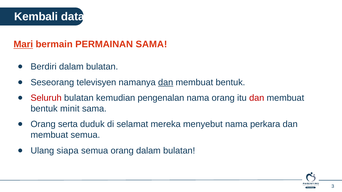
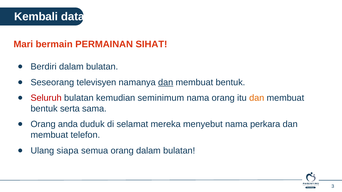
Mari underline: present -> none (23, 44)
PERMAINAN SAMA: SAMA -> SIHAT (151, 44)
pengenalan: pengenalan -> seminimum (161, 98)
dan colour: red -> orange (257, 98)
minit: minit -> serta (70, 109)
serta: serta -> anda (68, 124)
membuat semua: semua -> telefon (85, 135)
